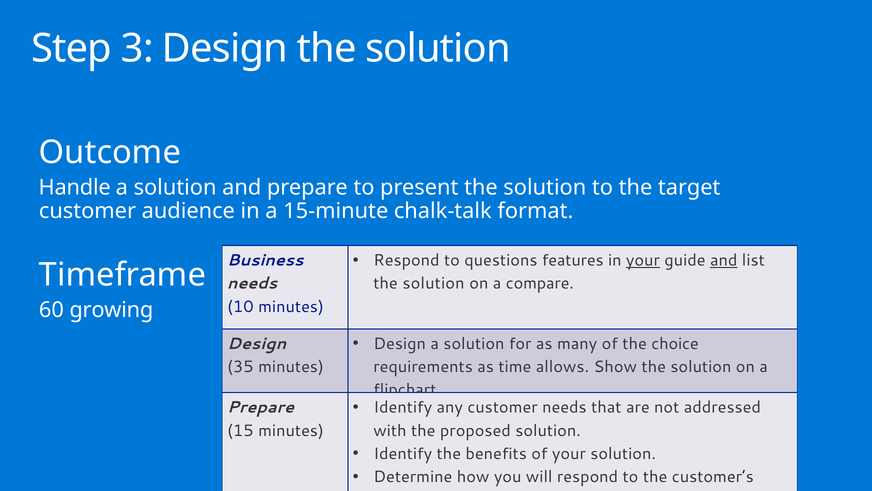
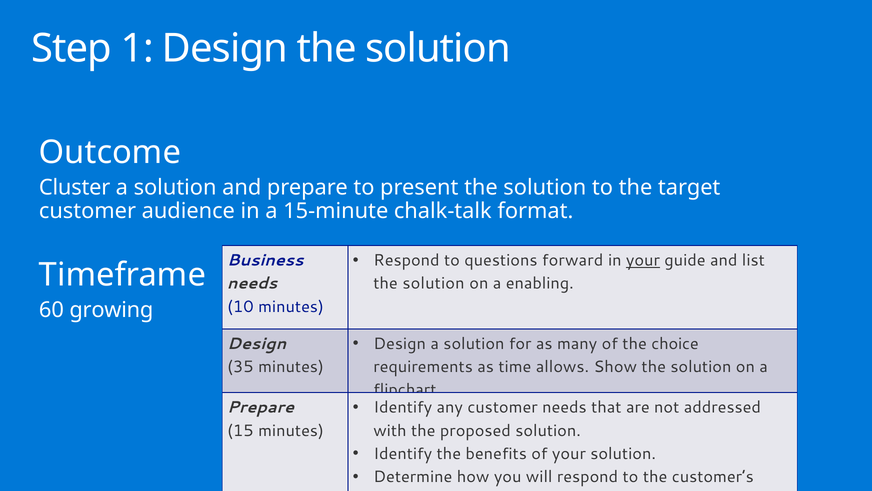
3: 3 -> 1 (137, 49)
Handle: Handle -> Cluster (75, 187)
features: features -> forward (573, 260)
and underline: present -> none (724, 260)
compare: compare -> enabling (540, 283)
